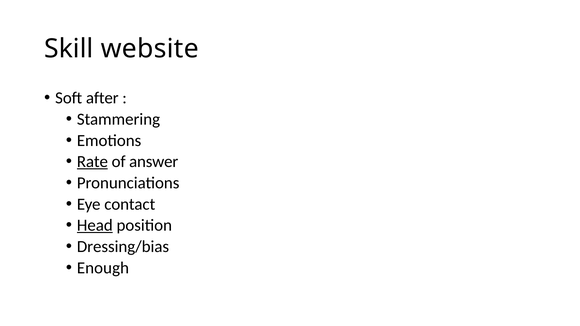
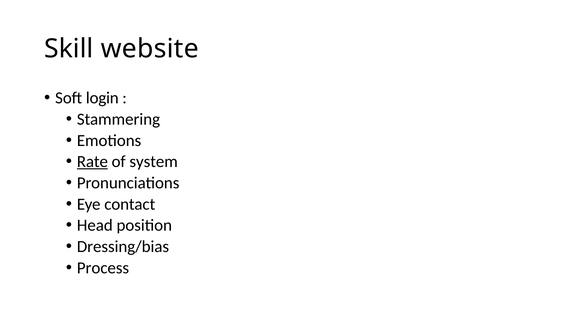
after: after -> login (102, 98)
answer: answer -> system (154, 162)
Head underline: present -> none (95, 226)
Enough: Enough -> Process (103, 268)
